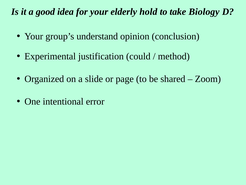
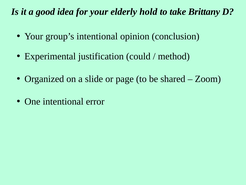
Biology: Biology -> Brittany (204, 12)
group’s understand: understand -> intentional (97, 36)
